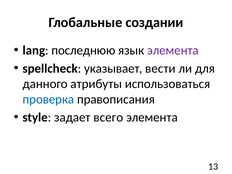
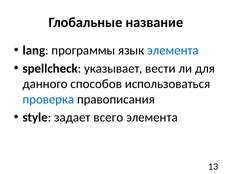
создании: создании -> название (154, 22)
последнюю: последнюю -> программы (83, 50)
элемента colour: purple -> blue (173, 50)
атрибуты: атрибуты -> способов (96, 84)
